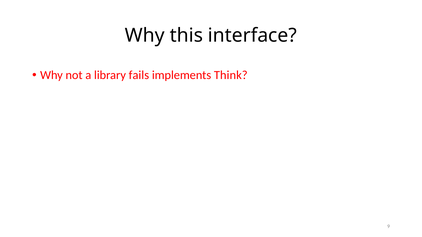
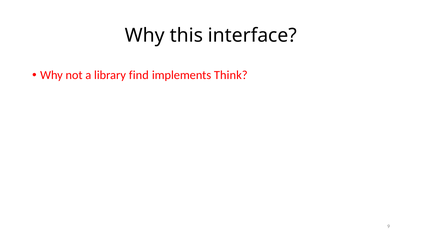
fails: fails -> find (139, 75)
